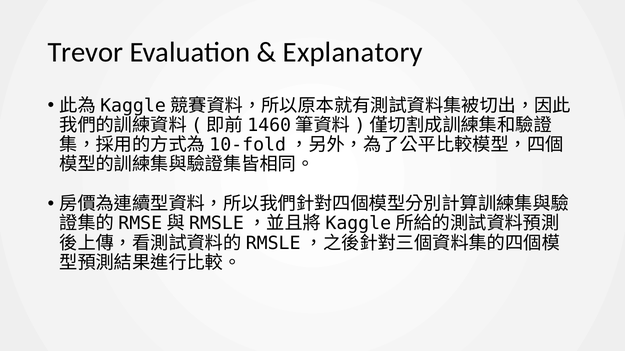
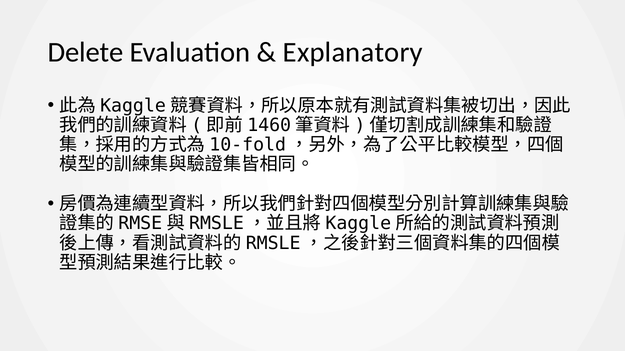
Trevor: Trevor -> Delete (85, 53)
